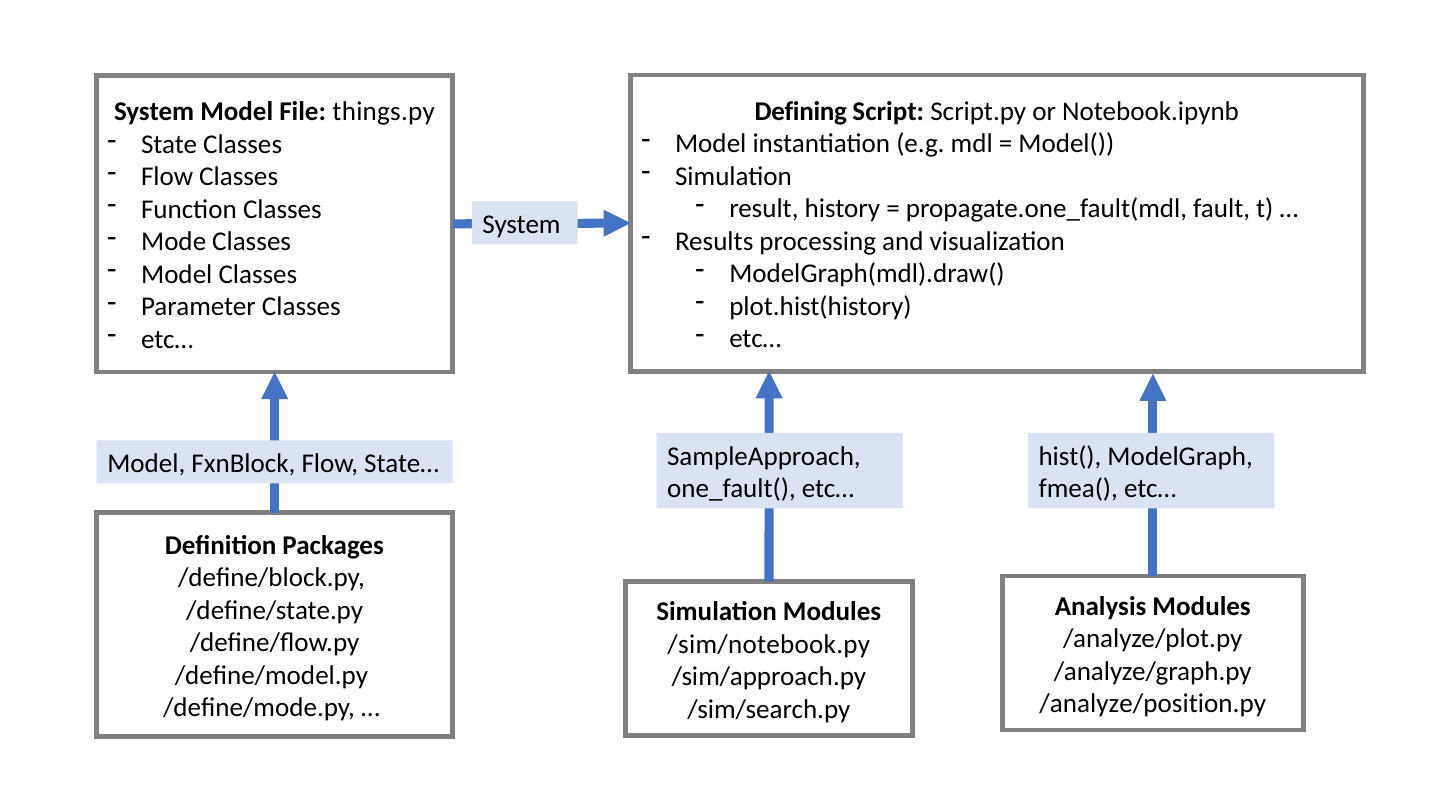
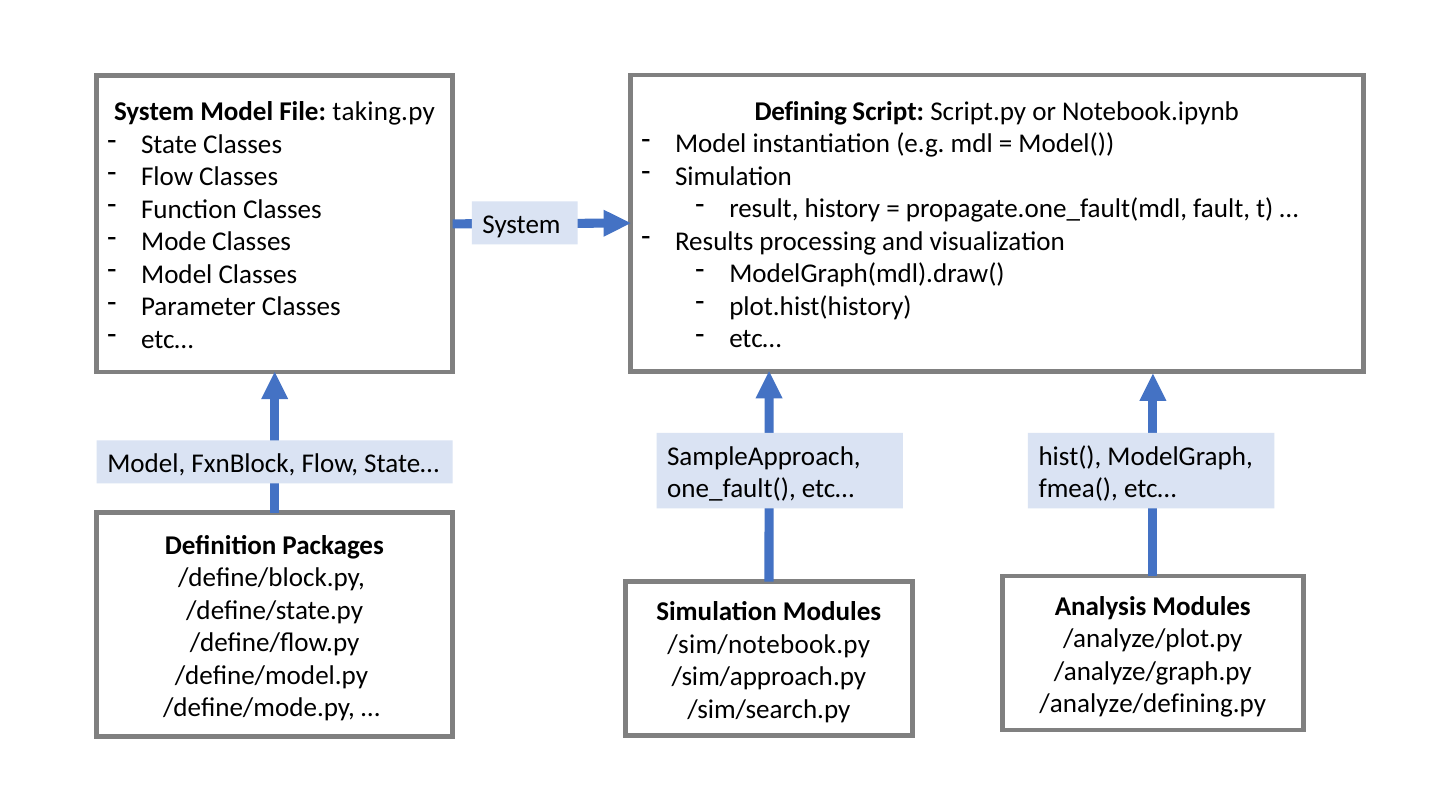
things.py: things.py -> taking.py (384, 112)
/analyze/position.py: /analyze/position.py -> /analyze/defining.py (1153, 704)
